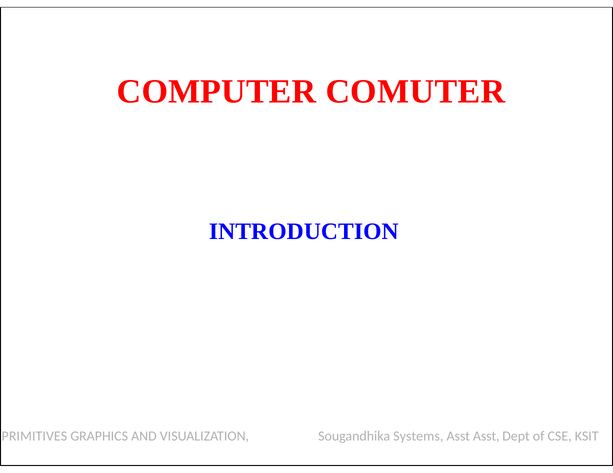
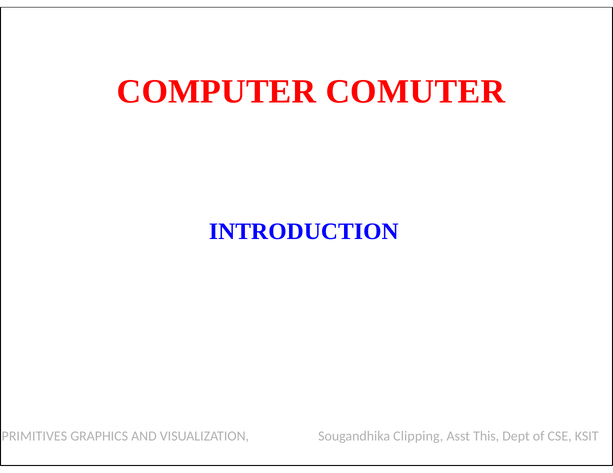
Systems: Systems -> Clipping (418, 437)
Asst Asst: Asst -> This (486, 437)
